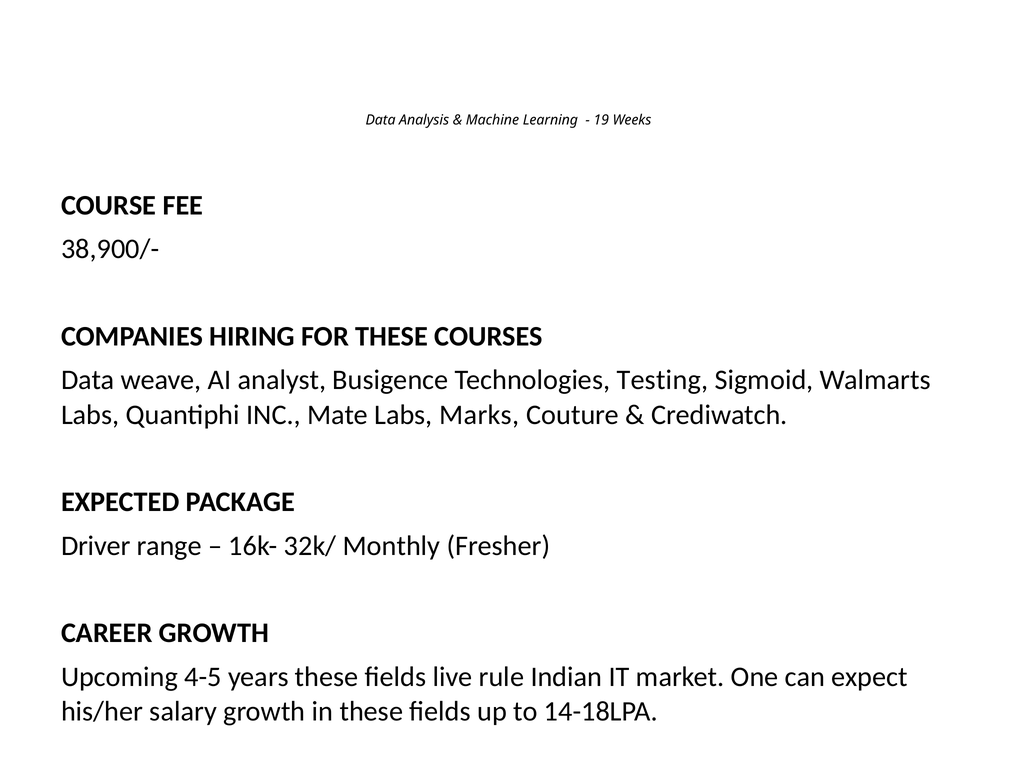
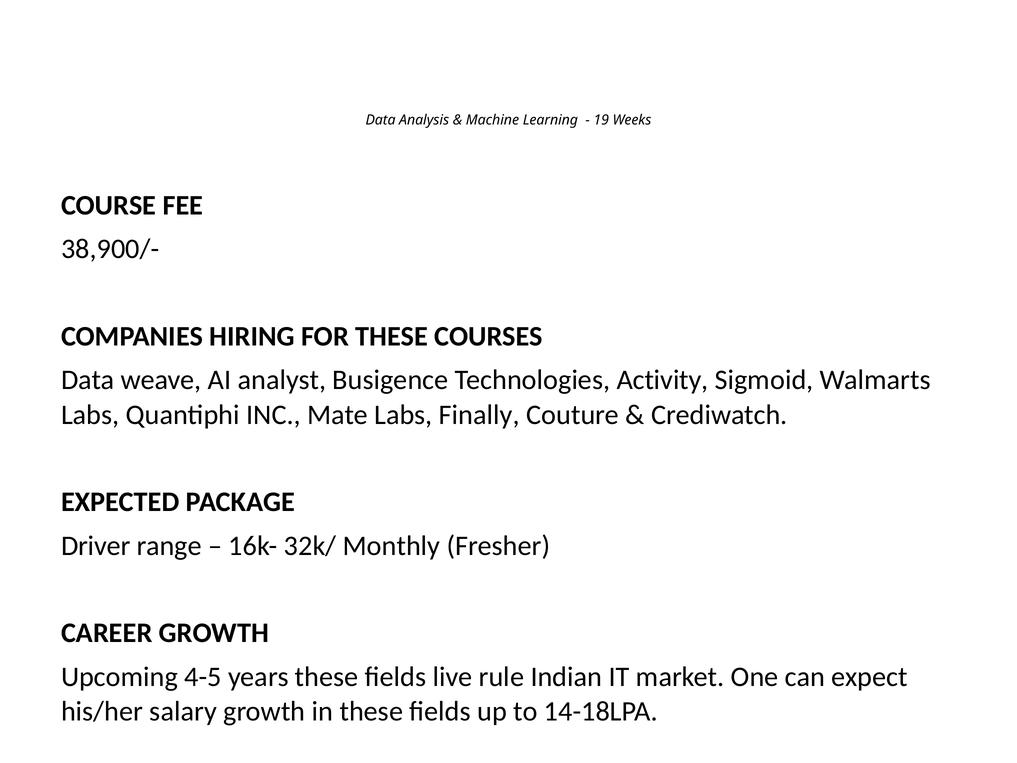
Testing: Testing -> Activity (663, 380)
Marks: Marks -> Finally (479, 415)
